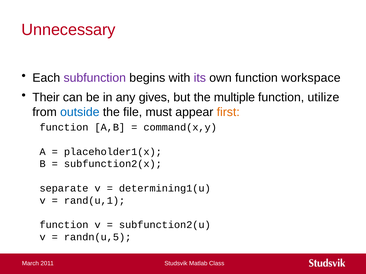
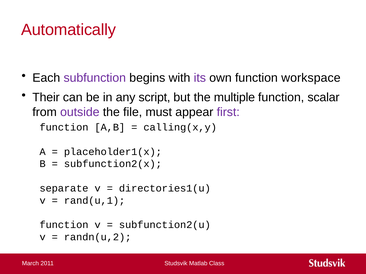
Unnecessary: Unnecessary -> Automatically (69, 30)
gives: gives -> script (154, 98)
utilize: utilize -> scalar (324, 98)
outside colour: blue -> purple (80, 112)
first colour: orange -> purple (228, 112)
command(x,y: command(x,y -> calling(x,y (180, 128)
determining1(u: determining1(u -> directories1(u (165, 189)
randn(u,5: randn(u,5 -> randn(u,2 (98, 237)
